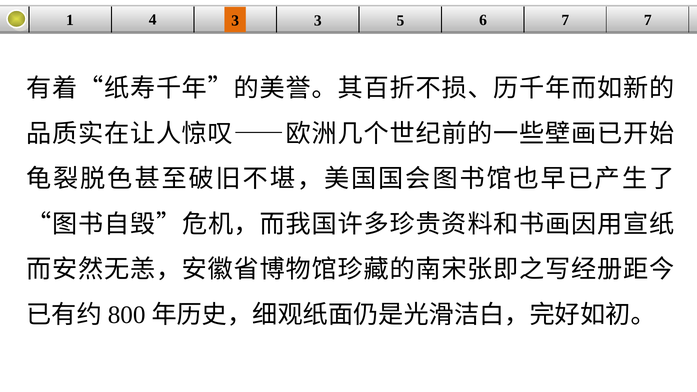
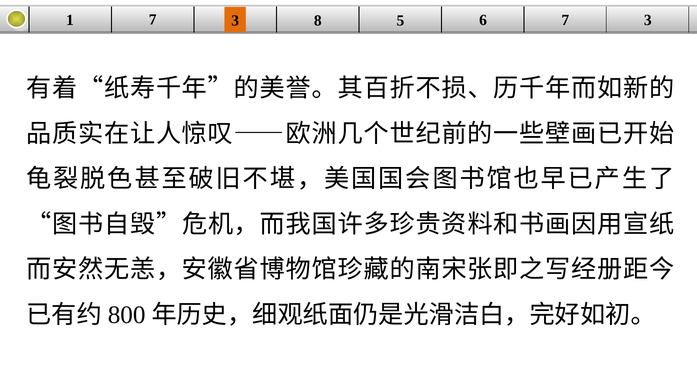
1 4: 4 -> 7 (153, 19)
3 3: 3 -> 8 (318, 21)
6 7 7: 7 -> 3 (648, 20)
